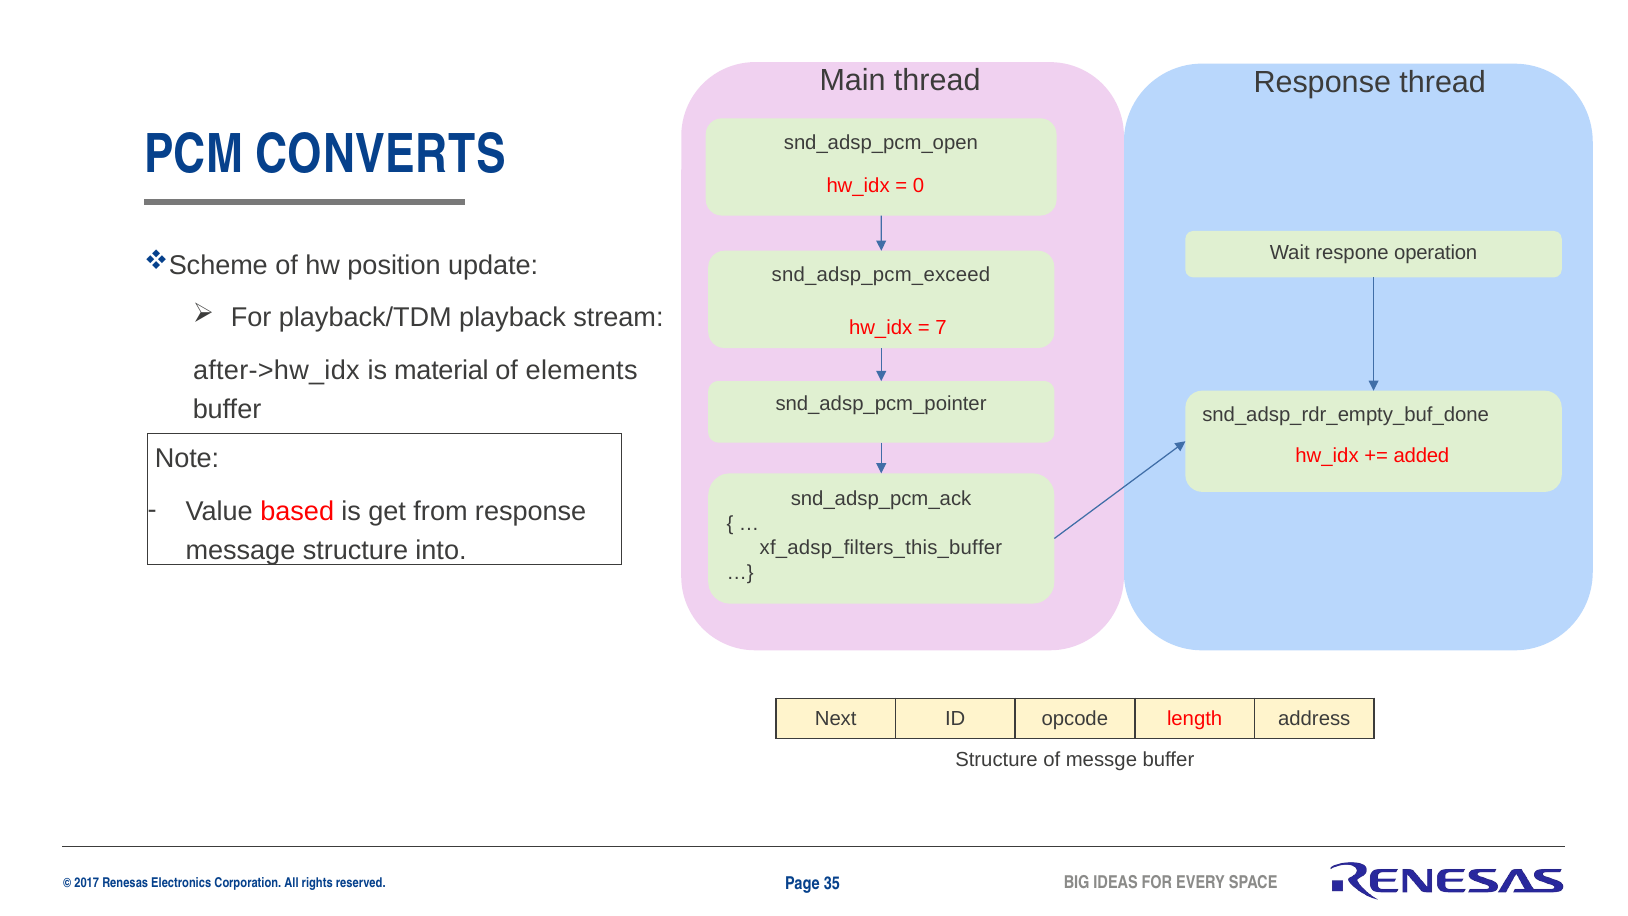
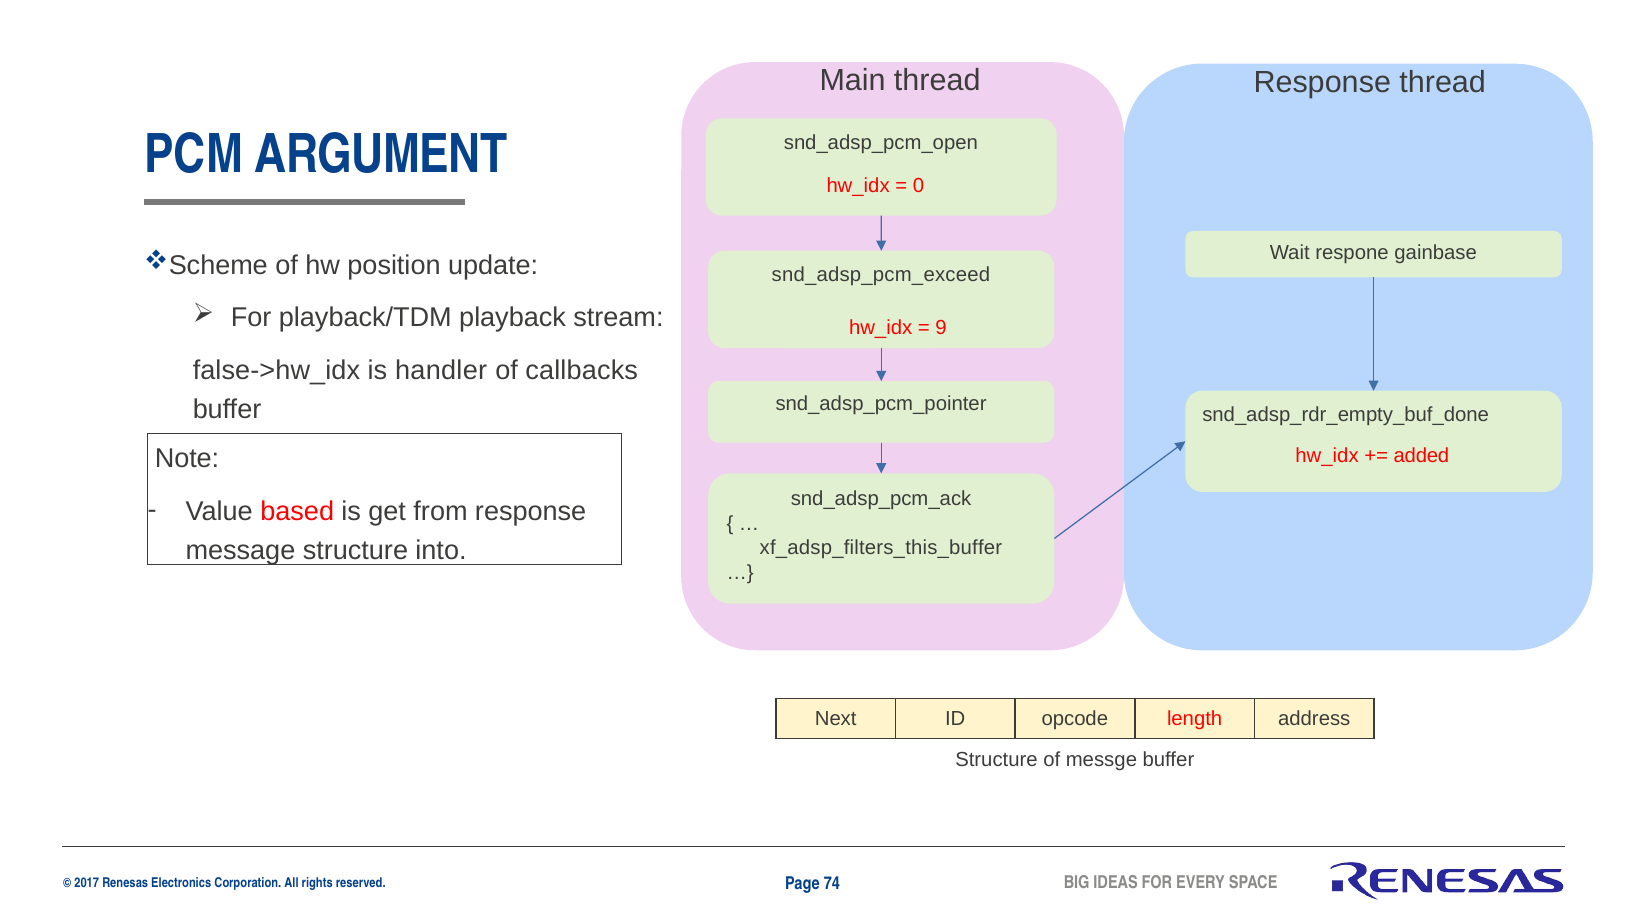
CONVERTS: CONVERTS -> ARGUMENT (381, 154)
operation: operation -> gainbase (1436, 253)
7: 7 -> 9 (941, 327)
after->hw_idx: after->hw_idx -> false->hw_idx (276, 370)
material: material -> handler (441, 370)
elements: elements -> callbacks (582, 370)
35: 35 -> 74 (832, 884)
